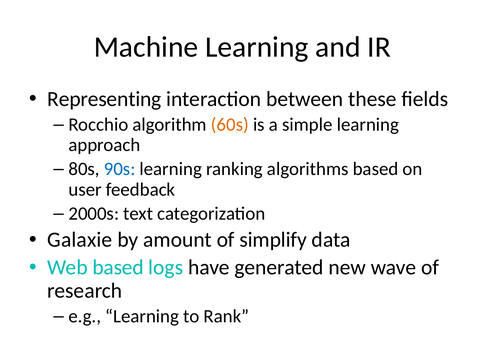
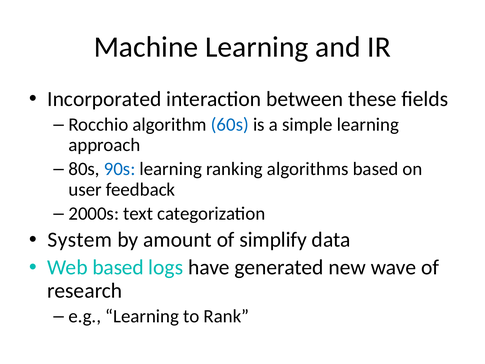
Representing: Representing -> Incorporated (104, 99)
60s colour: orange -> blue (230, 124)
Galaxie: Galaxie -> System (80, 240)
